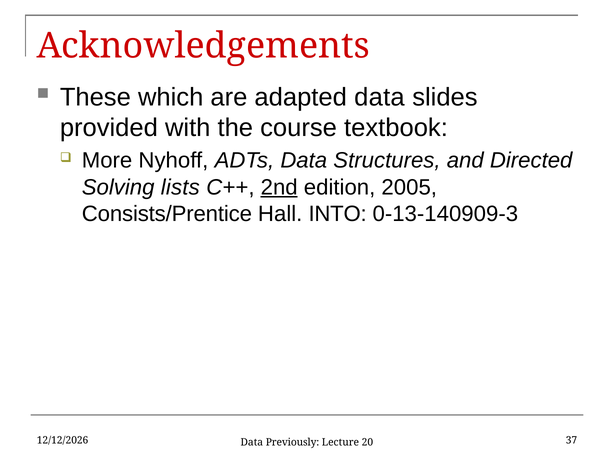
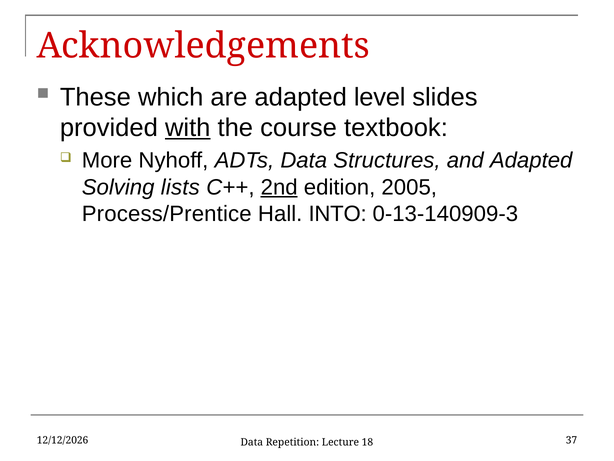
adapted data: data -> level (380, 97)
with underline: none -> present (188, 128)
and Directed: Directed -> Adapted (531, 160)
Consists/Prentice: Consists/Prentice -> Process/Prentice (167, 214)
Previously: Previously -> Repetition (292, 442)
20: 20 -> 18 (367, 442)
